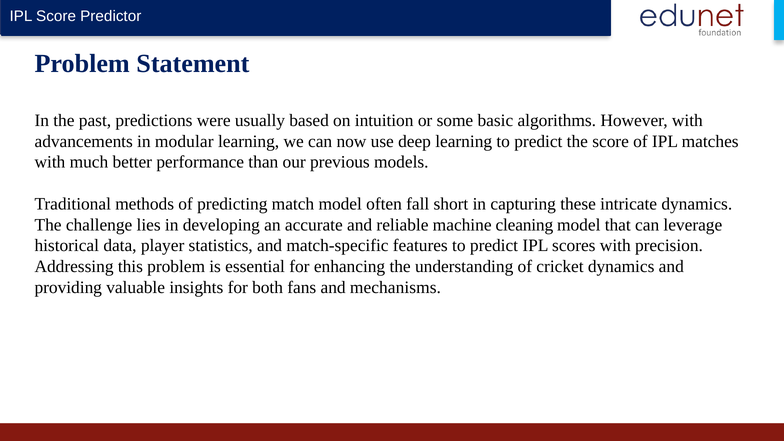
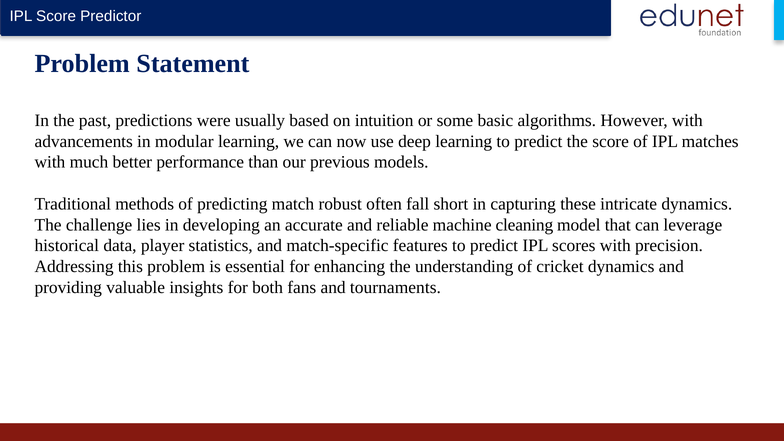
match model: model -> robust (340, 204)
mechanisms: mechanisms -> tournaments (395, 288)
